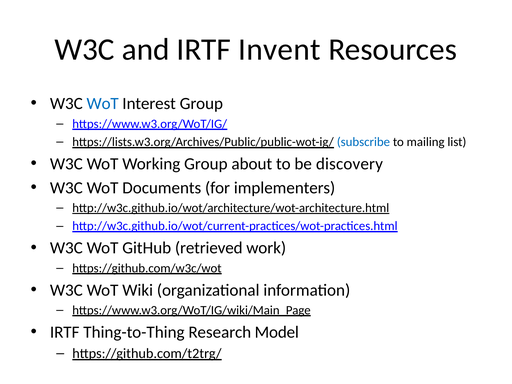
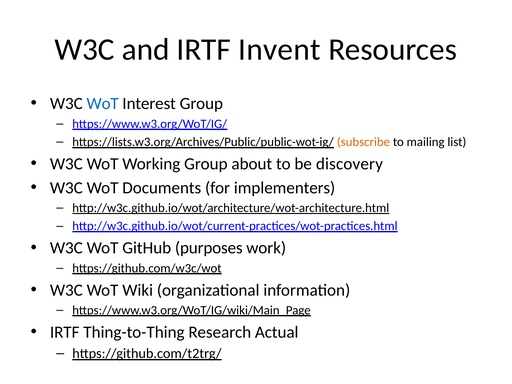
subscribe colour: blue -> orange (363, 142)
retrieved: retrieved -> purposes (209, 248)
Model: Model -> Actual (277, 332)
